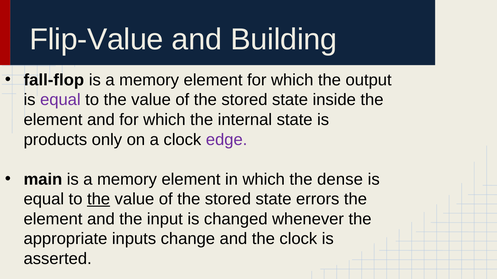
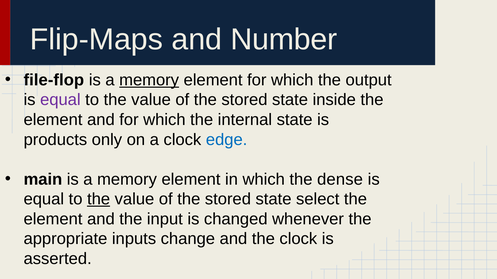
Flip-Value: Flip-Value -> Flip-Maps (96, 40)
Building: Building -> Number (284, 40)
fall-flop: fall-flop -> file-flop (54, 80)
memory underline: none -> present (149, 80)
edge colour: purple -> blue (227, 140)
errors: errors -> select (318, 199)
